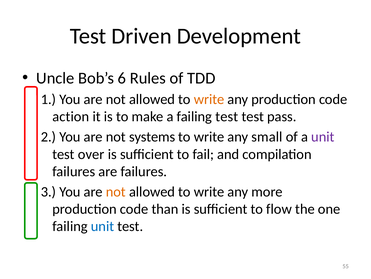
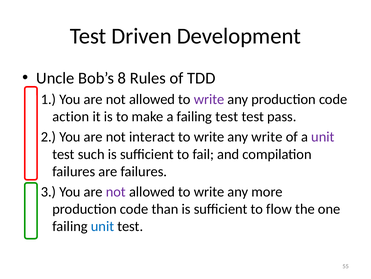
6: 6 -> 8 (122, 78)
write colour: orange -> purple (209, 99)
systems: systems -> interact (152, 137)
any small: small -> write (267, 137)
over: over -> such (91, 154)
not colour: orange -> purple (116, 191)
